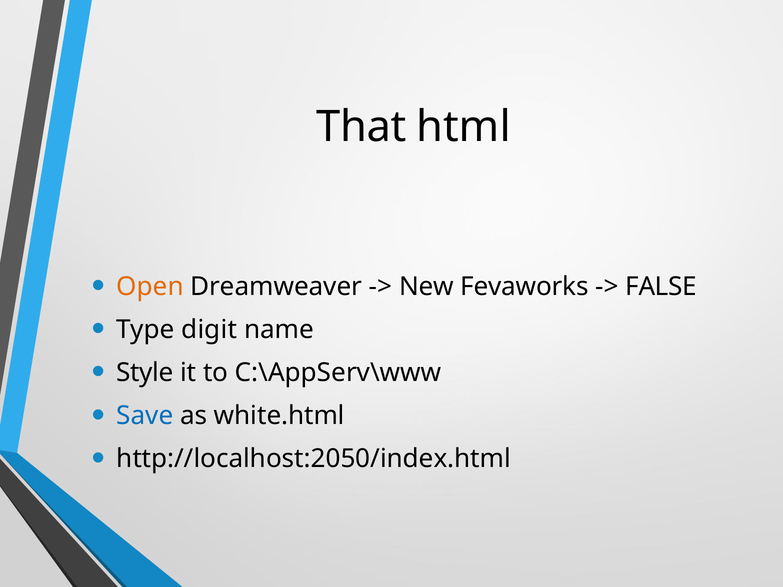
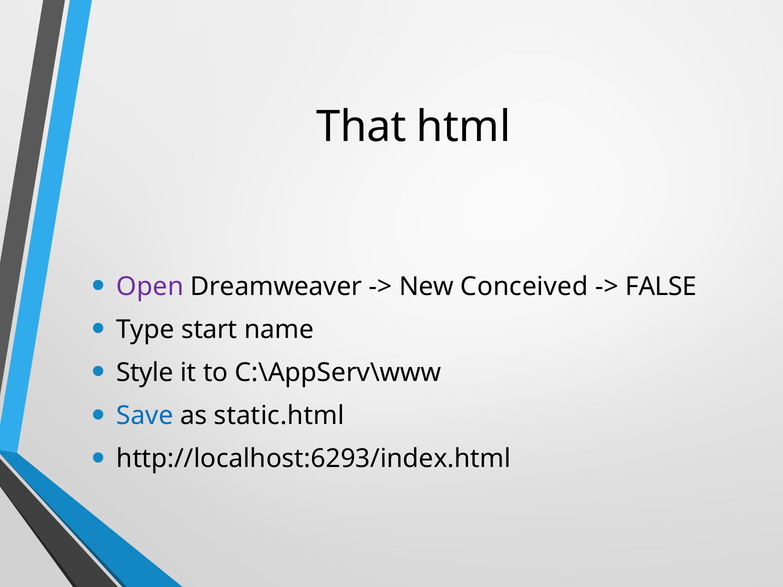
Open colour: orange -> purple (150, 287)
Fevaworks: Fevaworks -> Conceived (524, 287)
digit: digit -> start (209, 330)
white.html: white.html -> static.html (279, 416)
http://localhost:2050/index.html: http://localhost:2050/index.html -> http://localhost:6293/index.html (314, 459)
